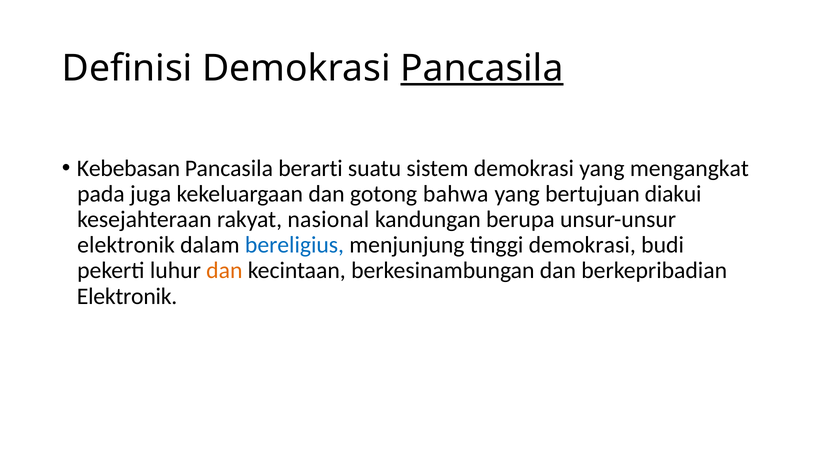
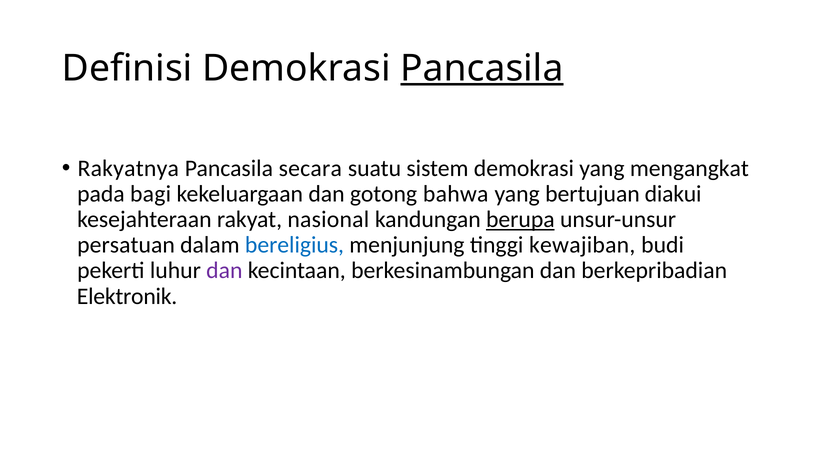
Kebebasan: Kebebasan -> Rakyatnya (128, 168)
berarti: berarti -> secara (310, 168)
juga: juga -> bagi (151, 194)
berupa underline: none -> present (520, 220)
elektronik: elektronik -> persatuan (126, 245)
tinggi demokrasi: demokrasi -> kewajiban (582, 245)
dan colour: orange -> purple (224, 271)
